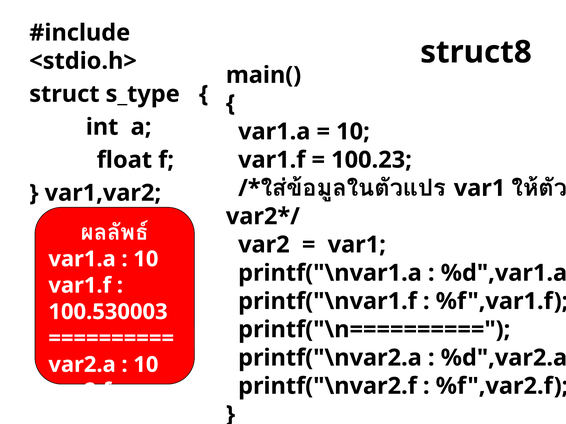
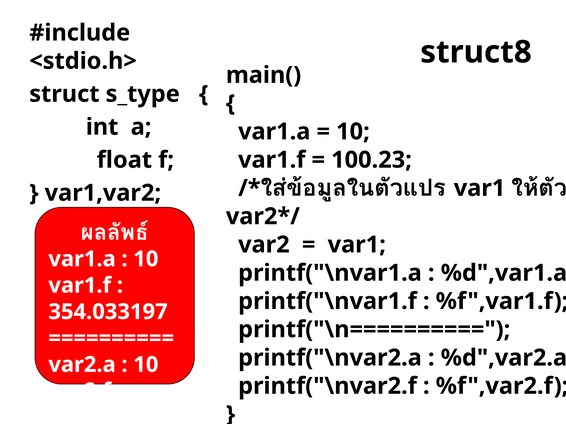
100.530003: 100.530003 -> 354.033197 (108, 312)
